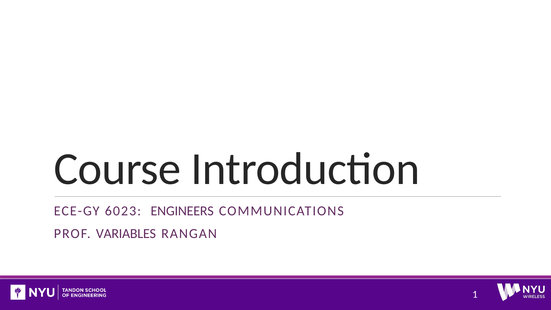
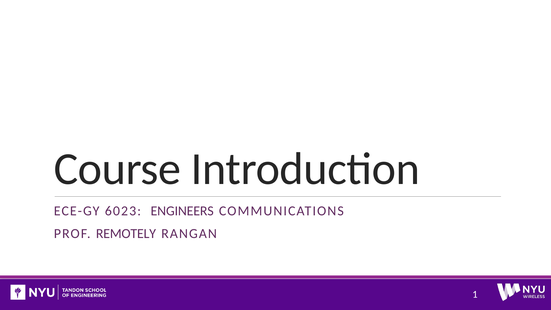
VARIABLES: VARIABLES -> REMOTELY (126, 234)
